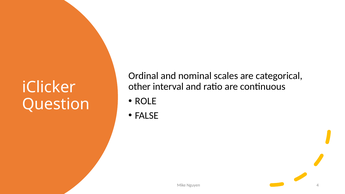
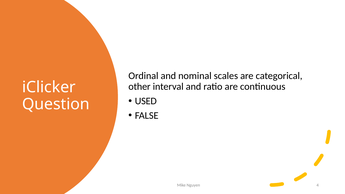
ROLE: ROLE -> USED (146, 101)
